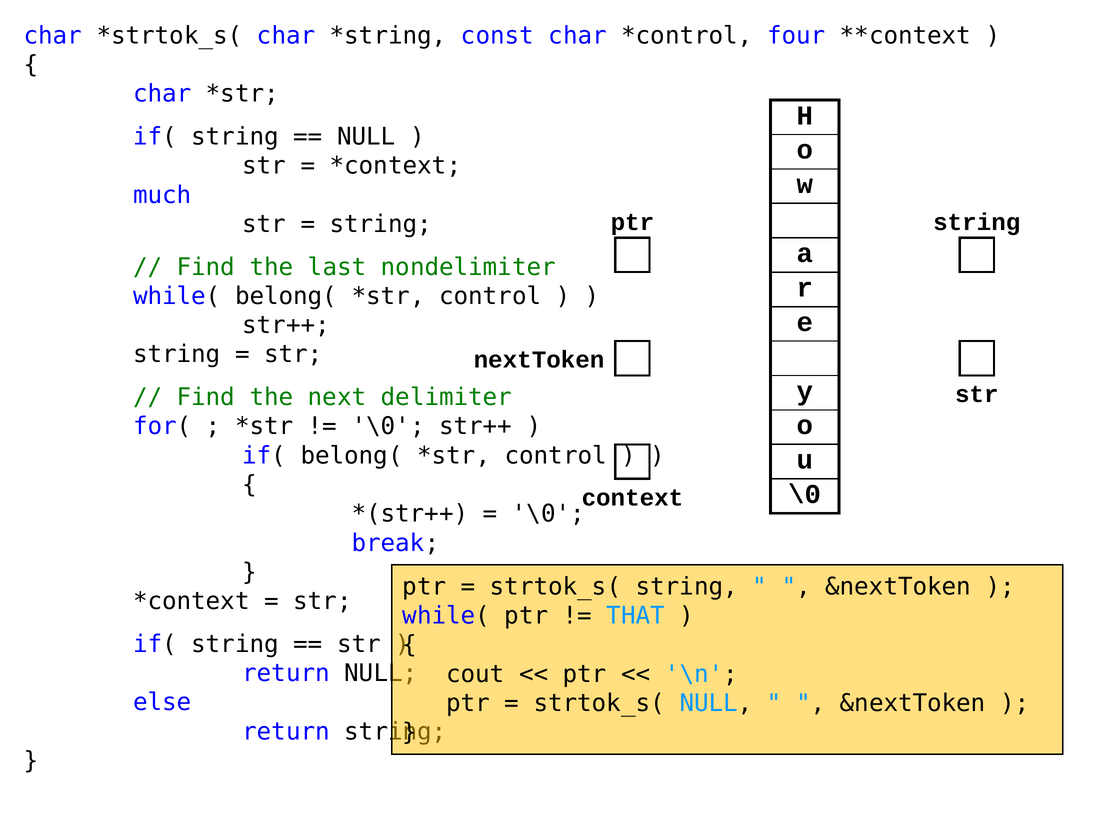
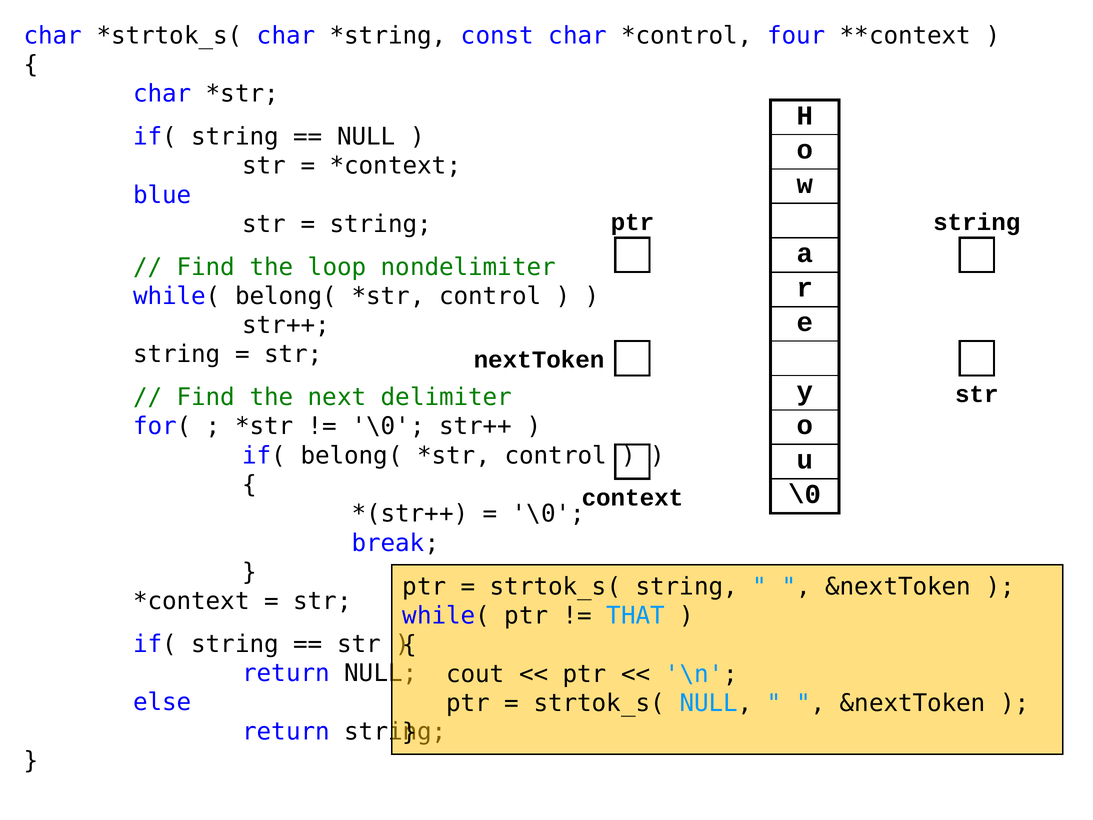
much: much -> blue (162, 195)
last: last -> loop (337, 267)
